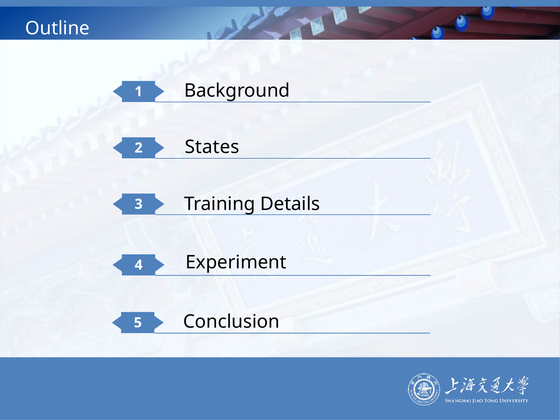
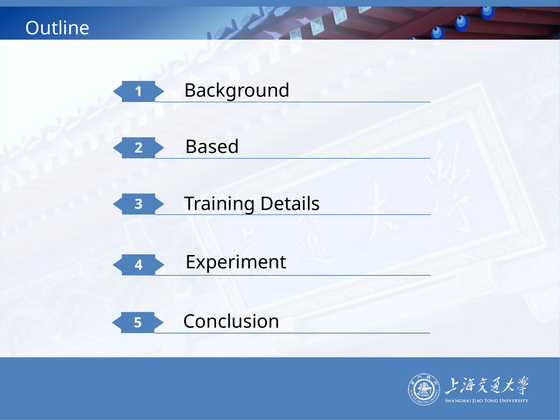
States: States -> Based (212, 147)
